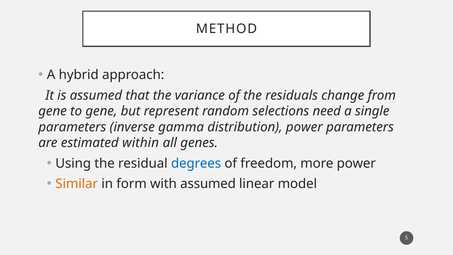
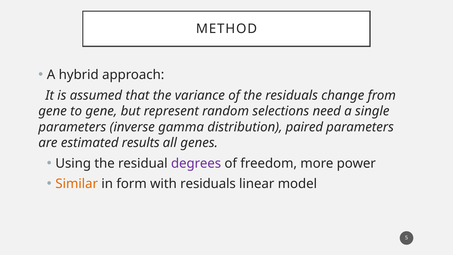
distribution power: power -> paired (304, 127)
within: within -> results (141, 143)
degrees colour: blue -> purple (196, 163)
with assumed: assumed -> residuals (208, 184)
